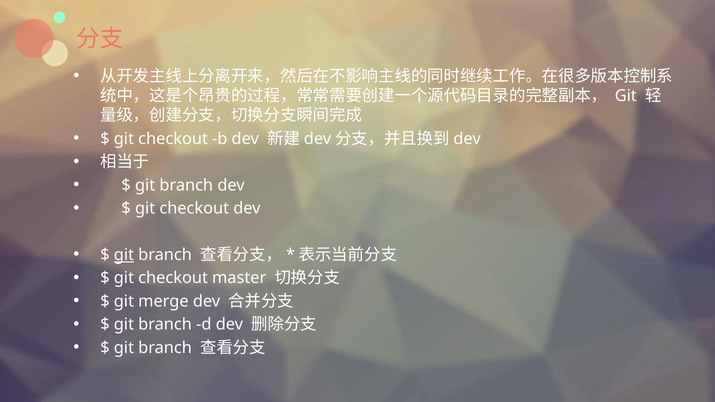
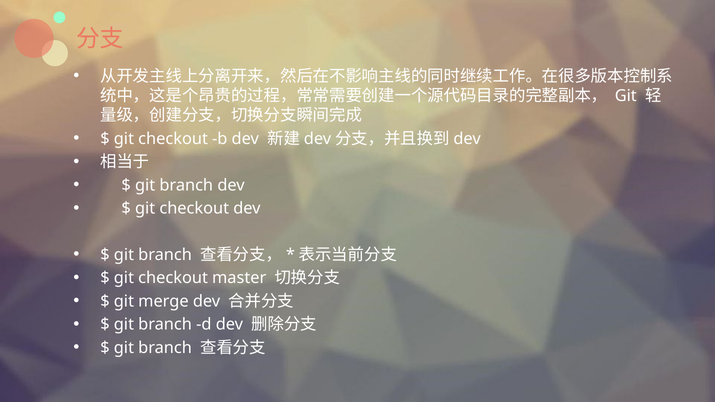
git underline: present -> none (124, 255)
